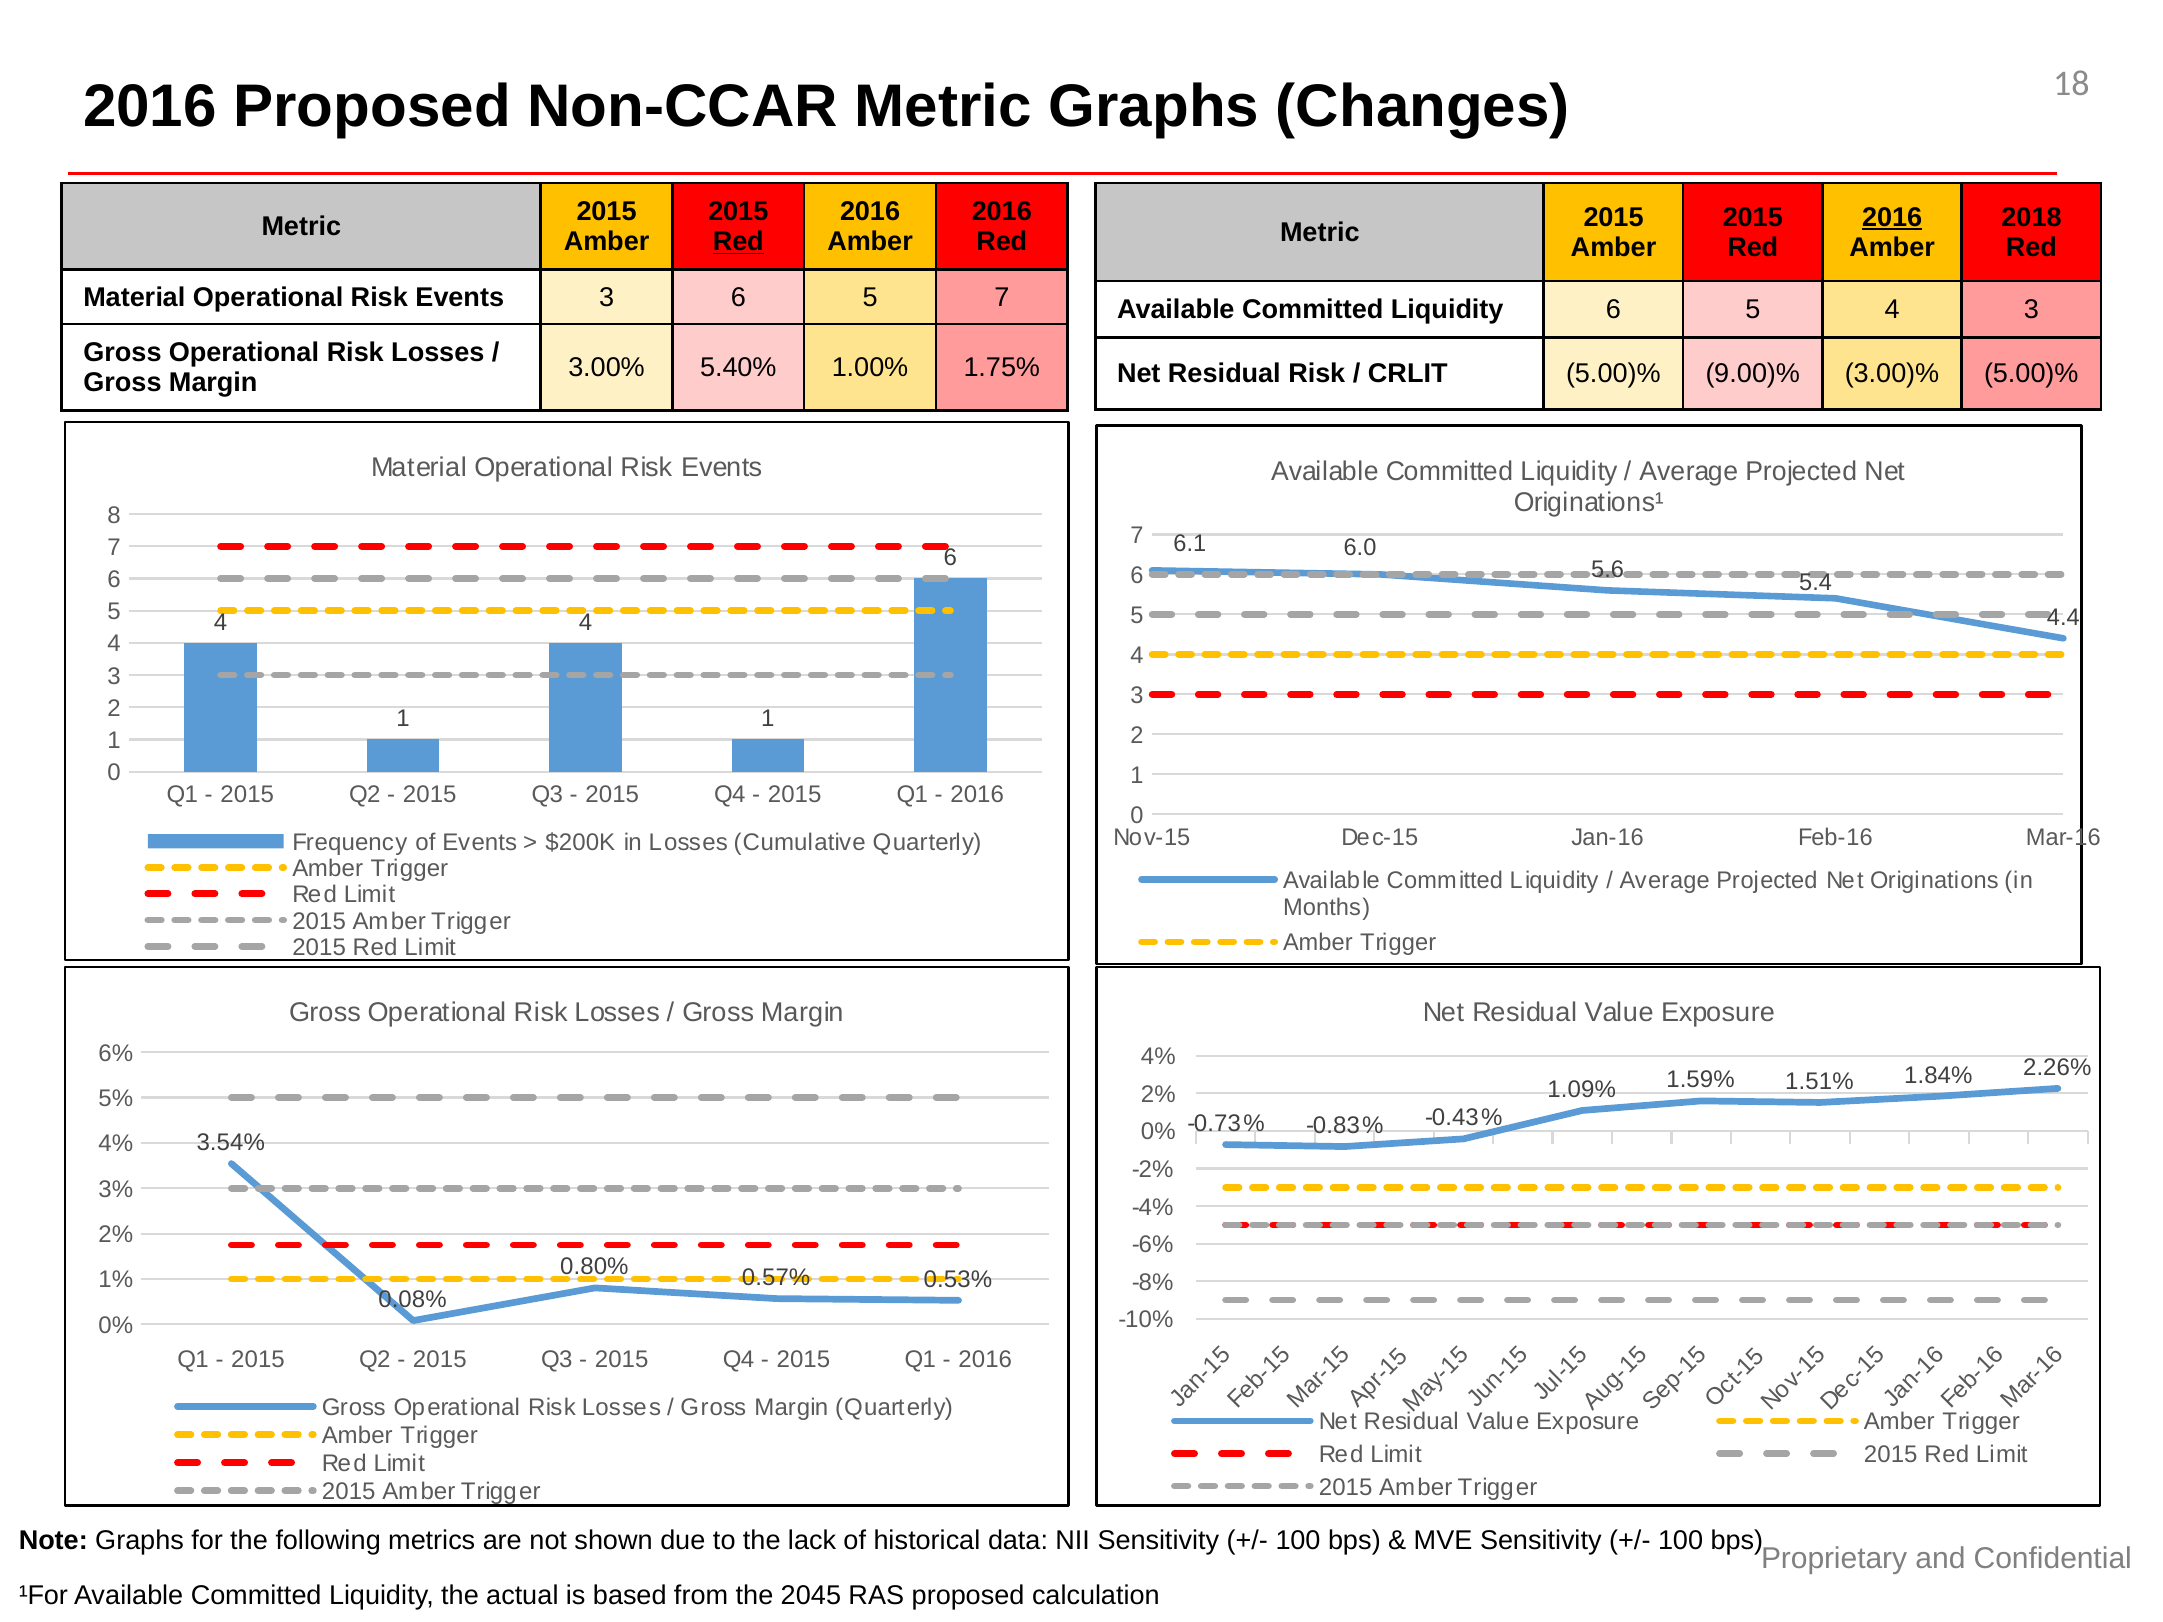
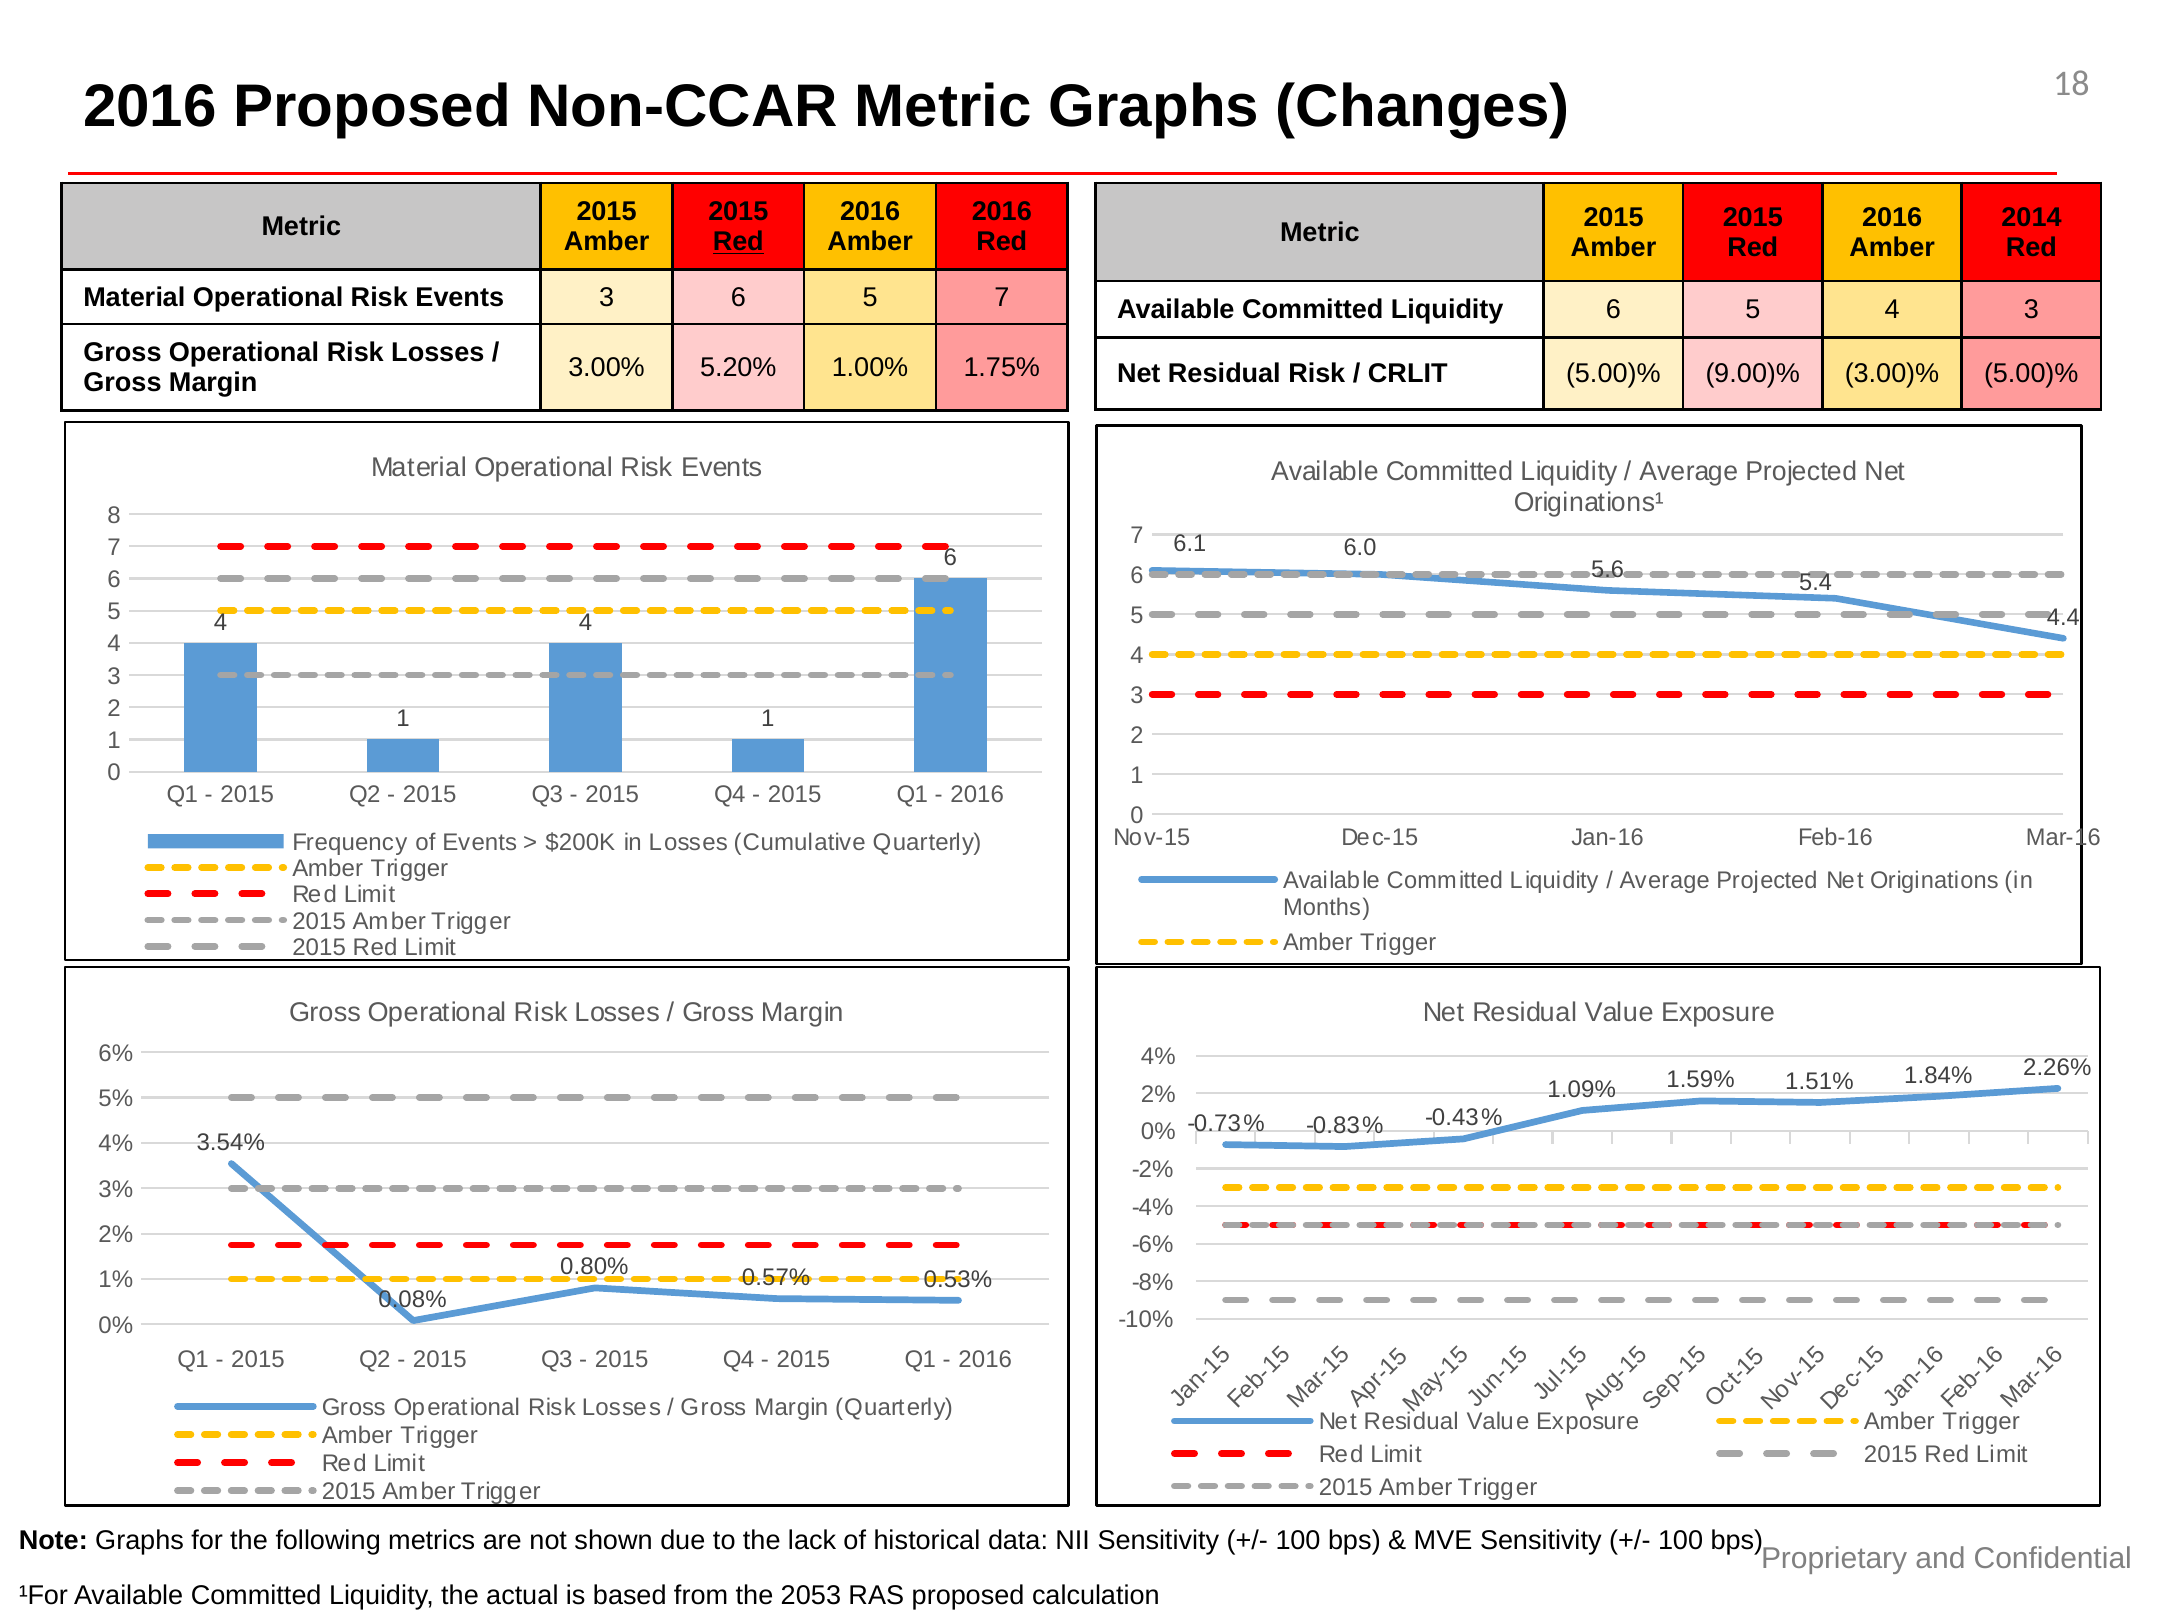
2016 underline: present -> none (1892, 217)
2018: 2018 -> 2014 (2032, 217)
5.40%: 5.40% -> 5.20% (738, 368)
2045: 2045 -> 2053 (811, 1596)
